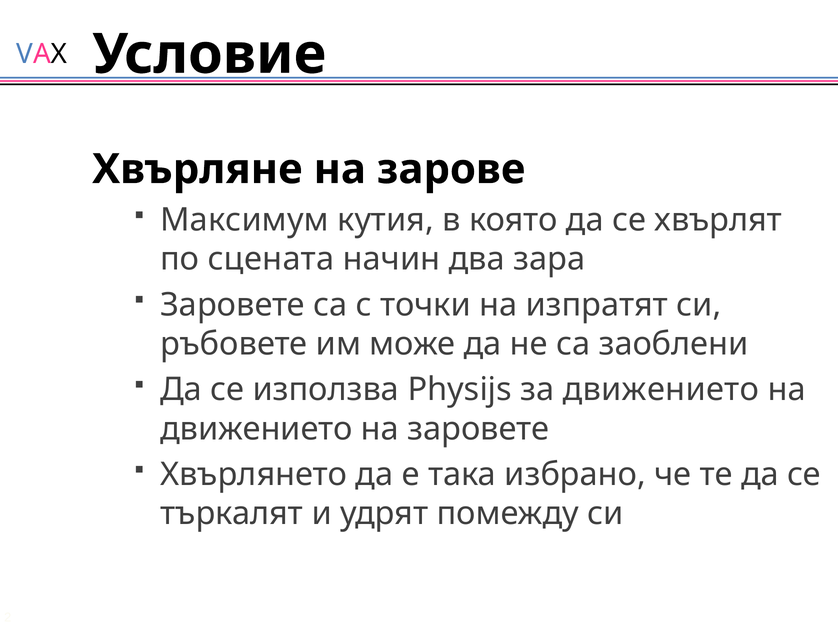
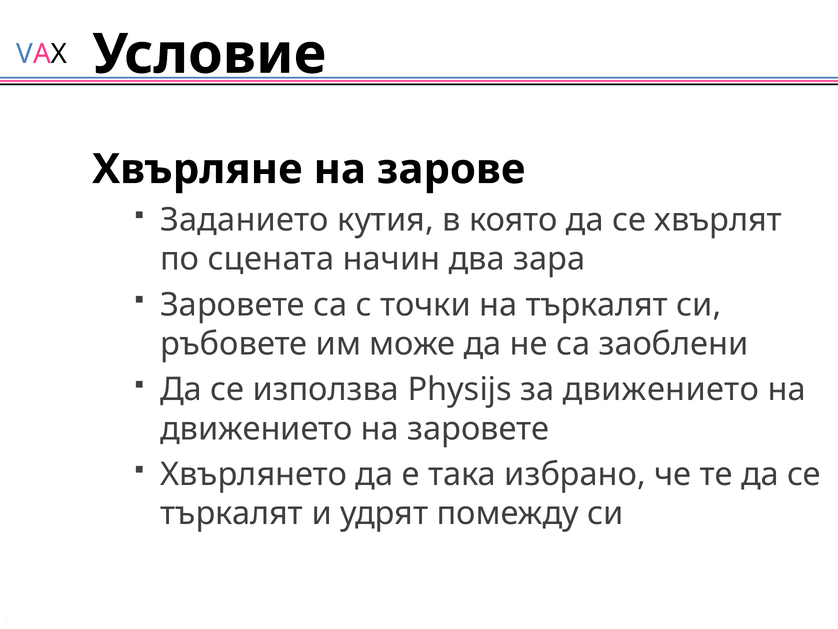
Максимум: Максимум -> Заданието (244, 220)
на изпратят: изпратят -> търкалят (597, 305)
